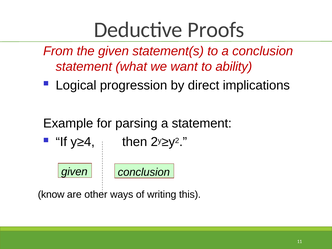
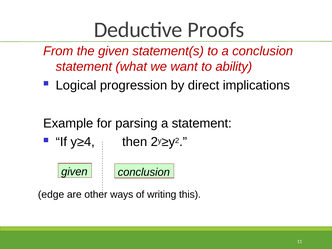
know: know -> edge (51, 195)
